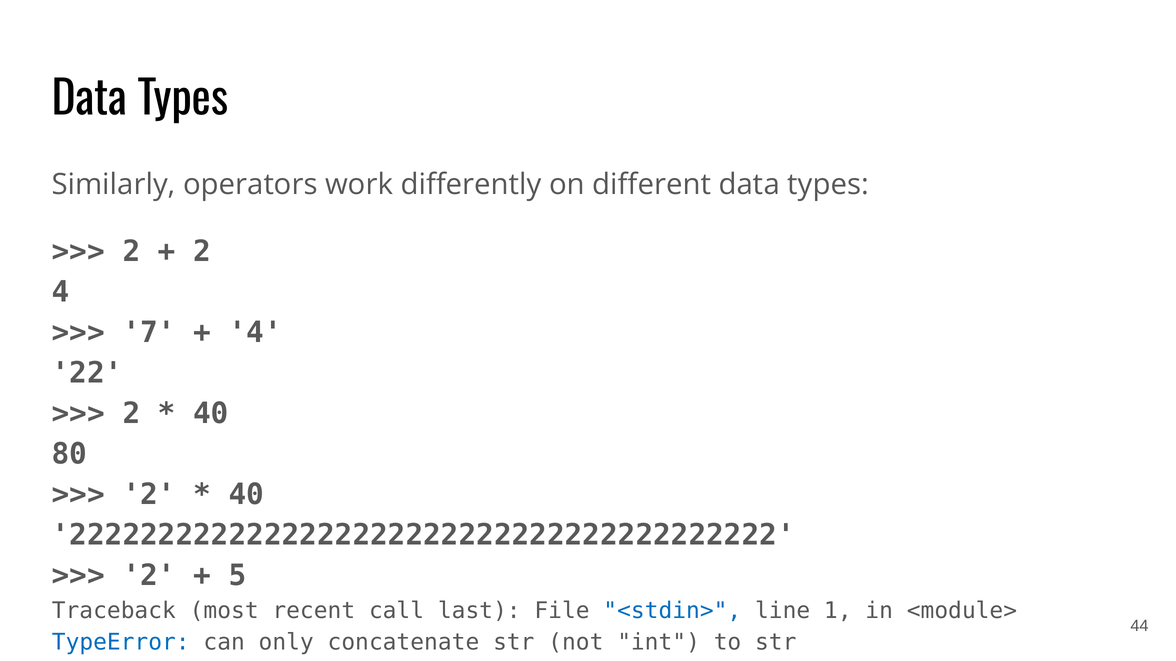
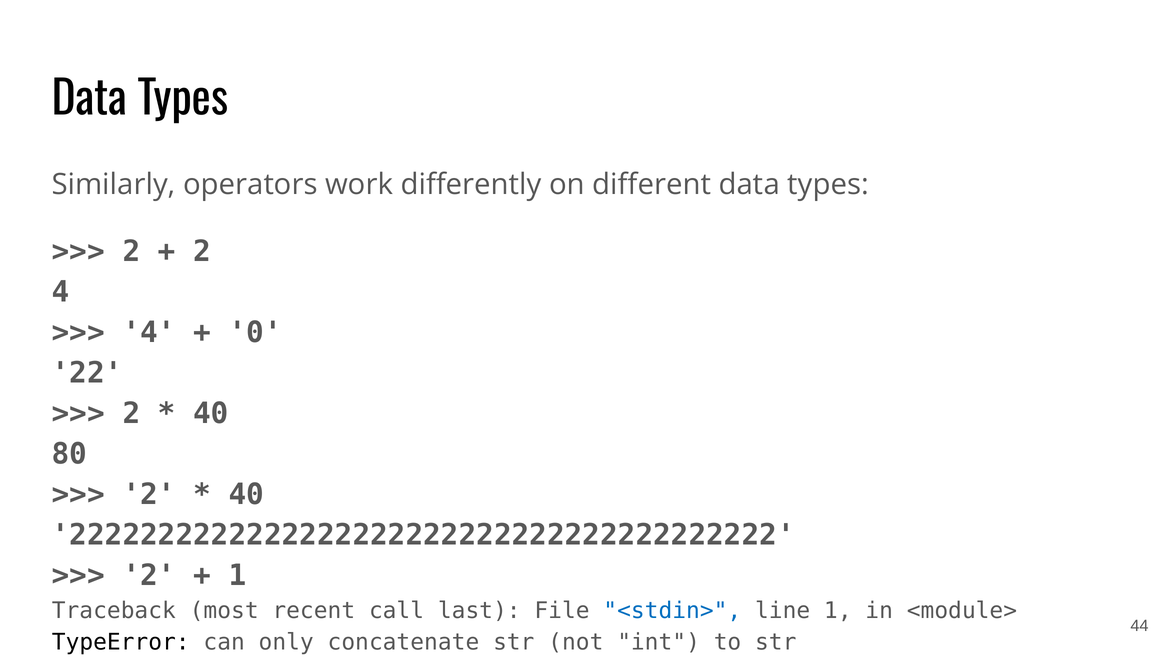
7: 7 -> 4 (149, 333)
4: 4 -> 0 (255, 333)
5: 5 -> 1 (238, 576)
TypeError colour: blue -> black (121, 643)
